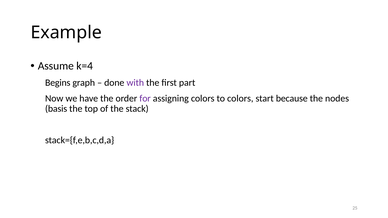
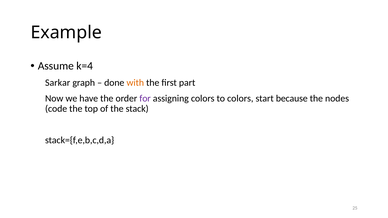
Begins: Begins -> Sarkar (58, 83)
with colour: purple -> orange (135, 83)
basis: basis -> code (56, 109)
